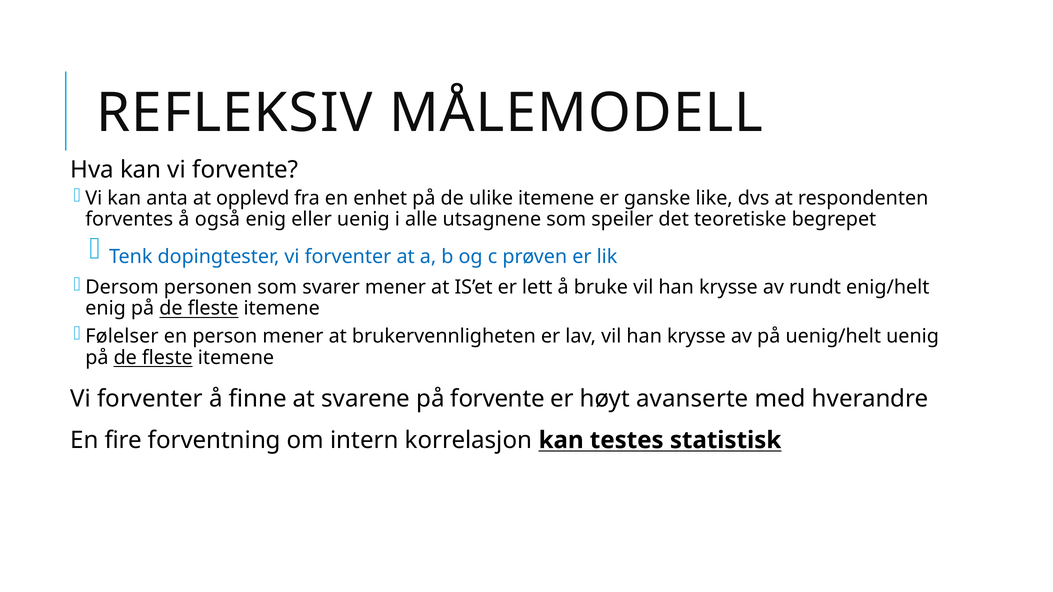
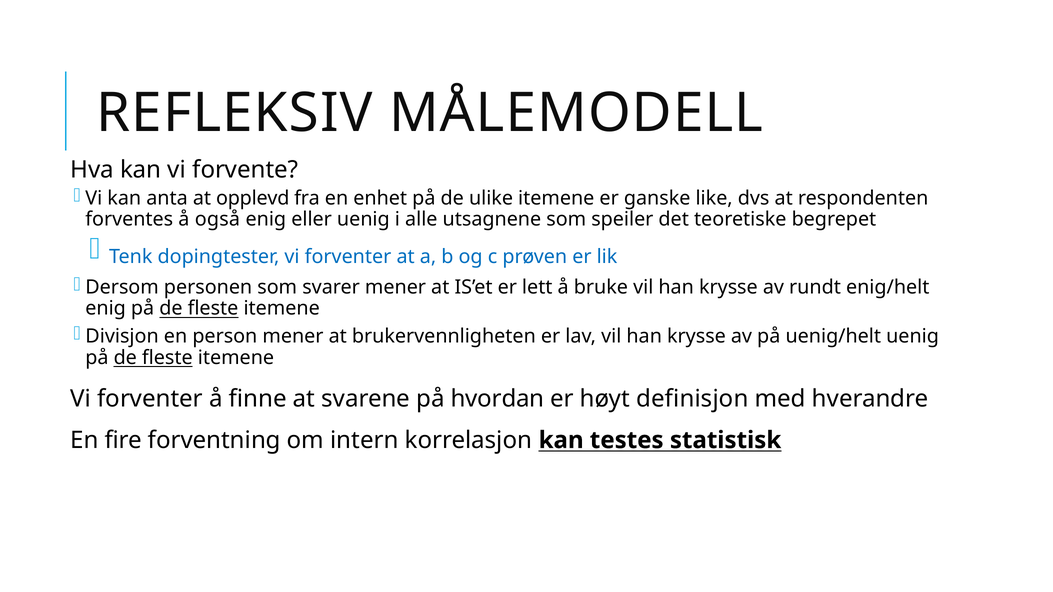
Følelser: Følelser -> Divisjon (122, 336)
på forvente: forvente -> hvordan (498, 399)
avanserte: avanserte -> definisjon (692, 399)
